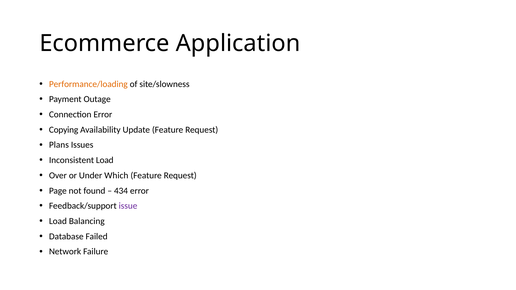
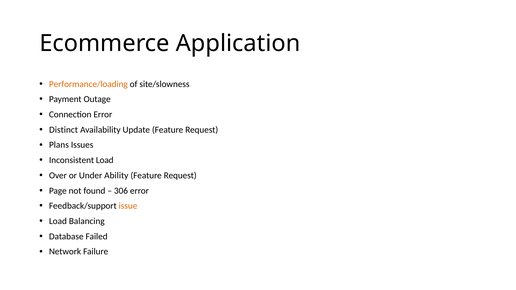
Copying: Copying -> Distinct (64, 130)
Which: Which -> Ability (116, 176)
434: 434 -> 306 (121, 191)
issue colour: purple -> orange (128, 206)
